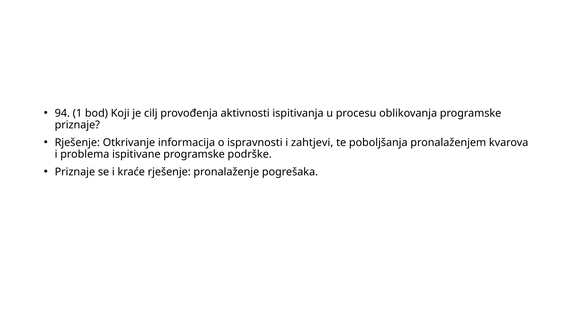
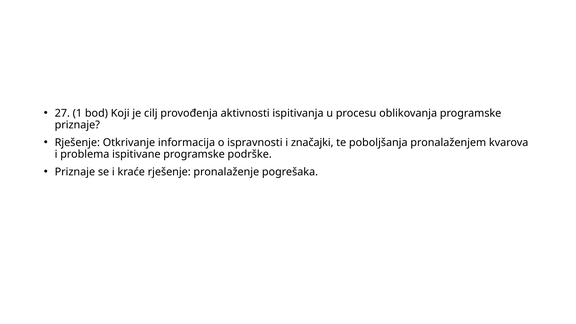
94: 94 -> 27 (62, 113)
zahtjevi: zahtjevi -> značajki (312, 142)
